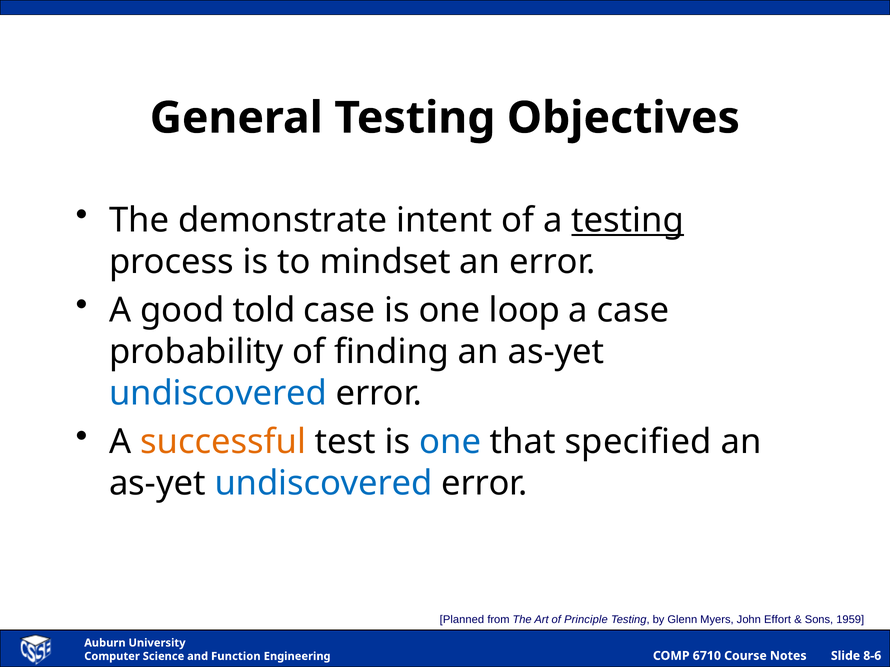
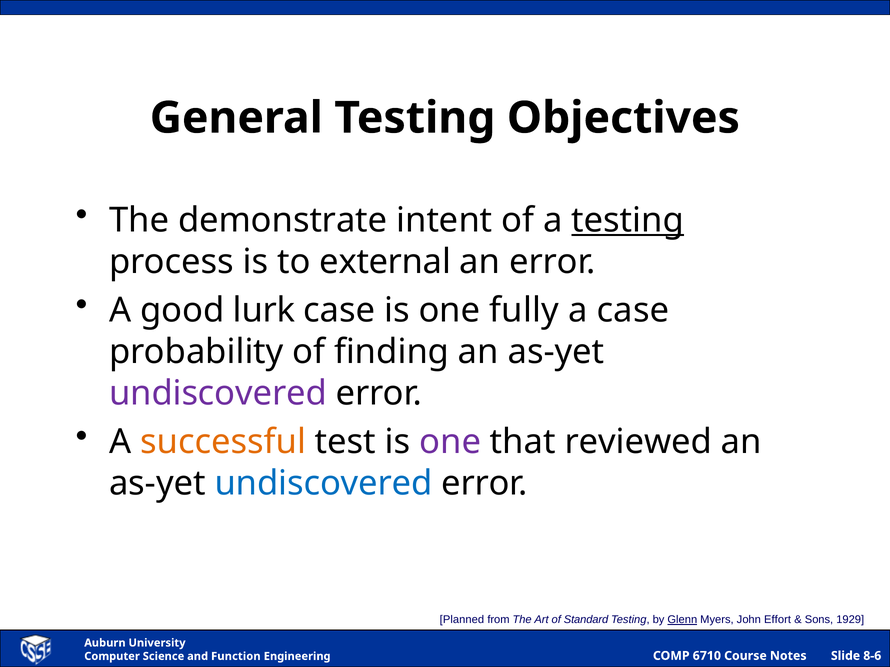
mindset: mindset -> external (385, 262)
told: told -> lurk (264, 311)
loop: loop -> fully (524, 311)
undiscovered colour: blue -> purple (218, 394)
one colour: blue -> purple (450, 442)
specified: specified -> reviewed (638, 442)
Principle: Principle -> Standard (586, 620)
Glenn underline: none -> present (682, 620)
1959: 1959 -> 1929 (850, 620)
